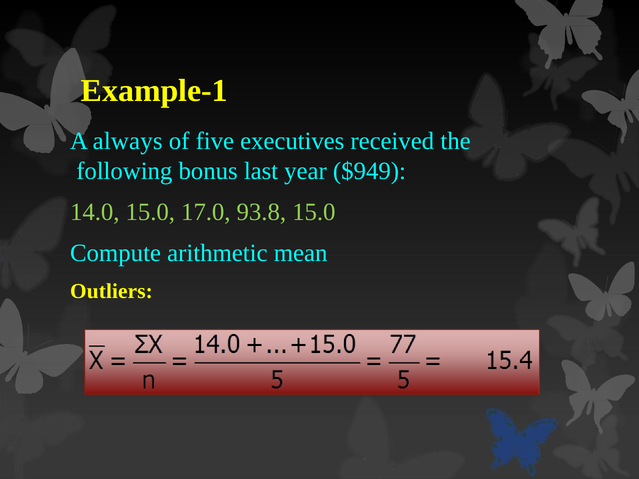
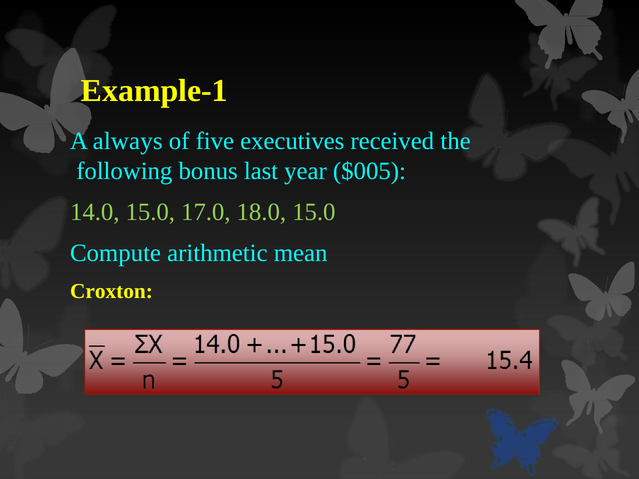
$949: $949 -> $005 (369, 171)
93.8: 93.8 -> 18.0 (261, 212)
Outliers: Outliers -> Croxton (112, 291)
